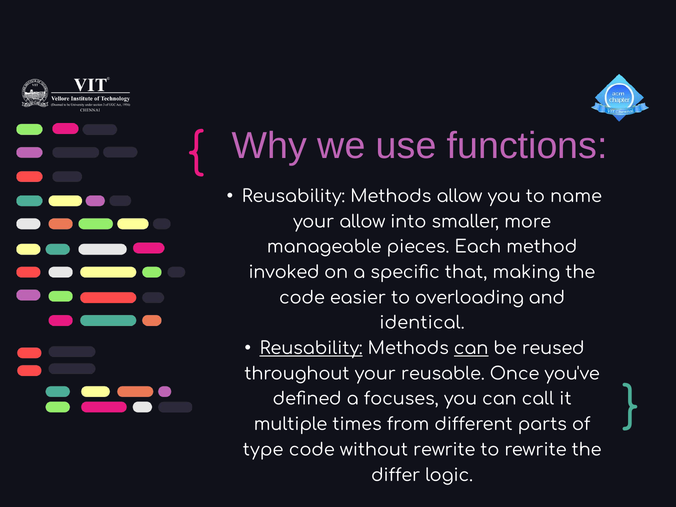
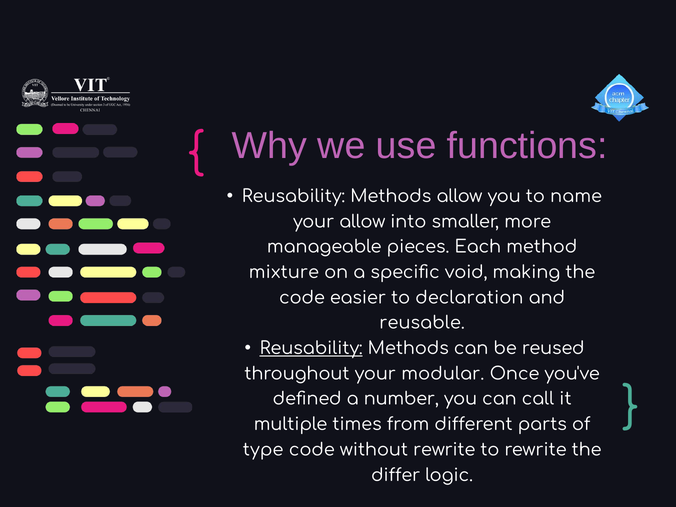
invoked: invoked -> mixture (284, 272)
that: that -> void (466, 272)
overloading: overloading -> declaration (469, 298)
identical: identical -> reusable (422, 323)
can underline: present -> none (471, 348)
reusable: reusable -> modular (443, 374)
focuses: focuses -> number (401, 399)
